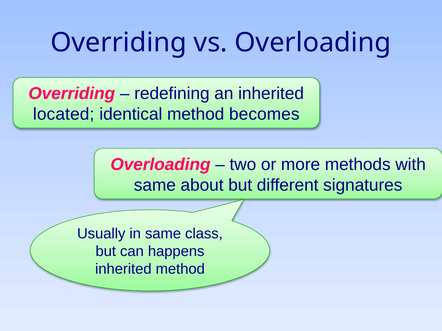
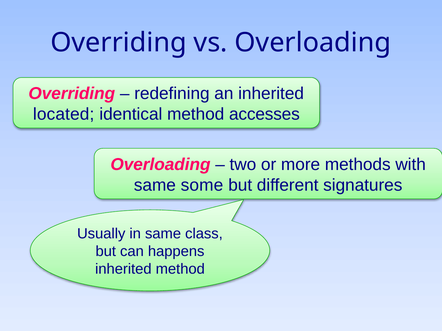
becomes: becomes -> accesses (264, 114)
about: about -> some (202, 185)
